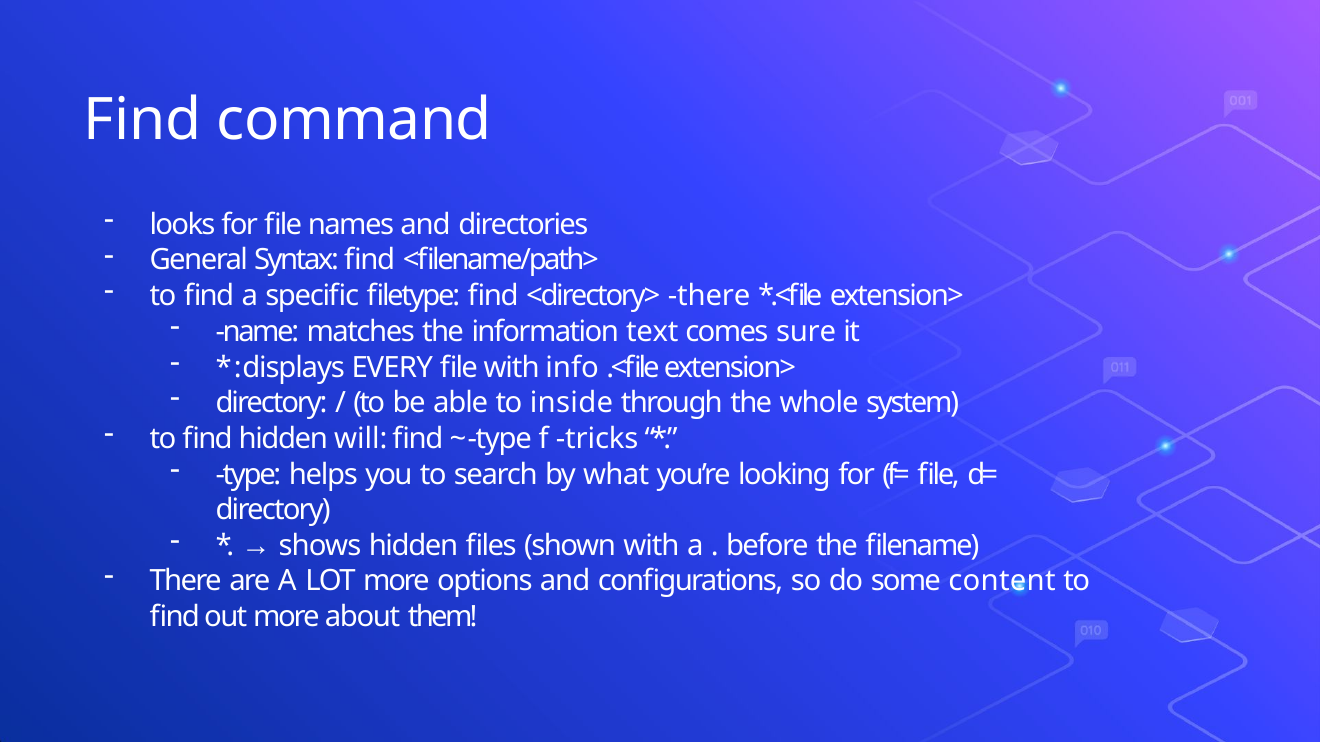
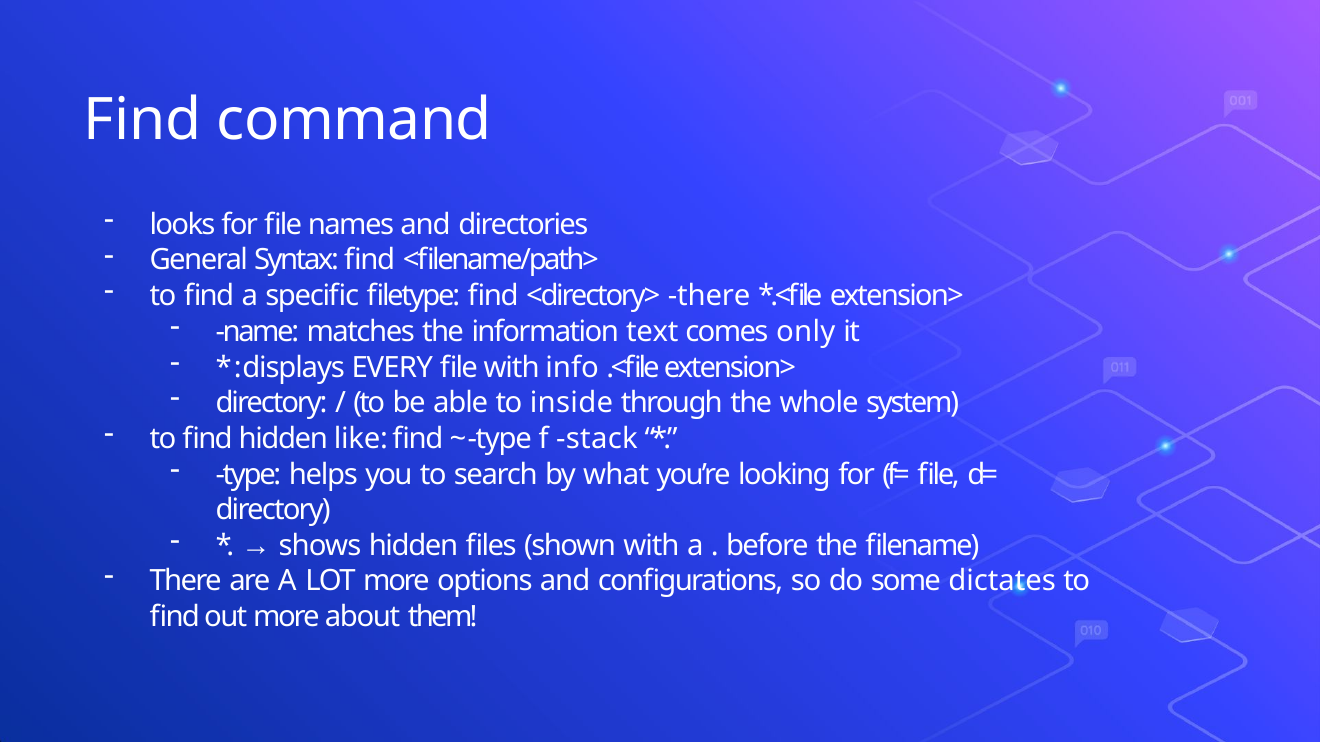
sure: sure -> only (806, 332)
will: will -> like (361, 439)
tricks: tricks -> stack (597, 439)
content: content -> dictates (1002, 581)
